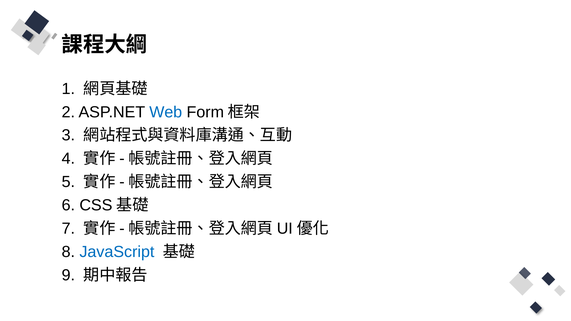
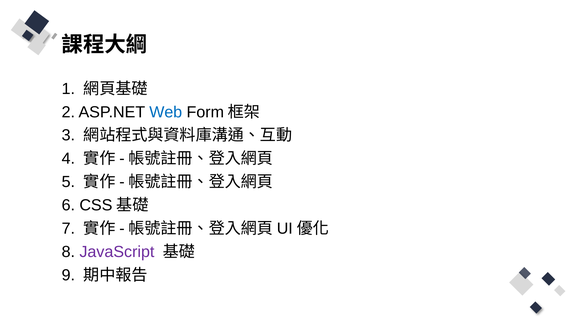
JavaScript colour: blue -> purple (117, 252)
